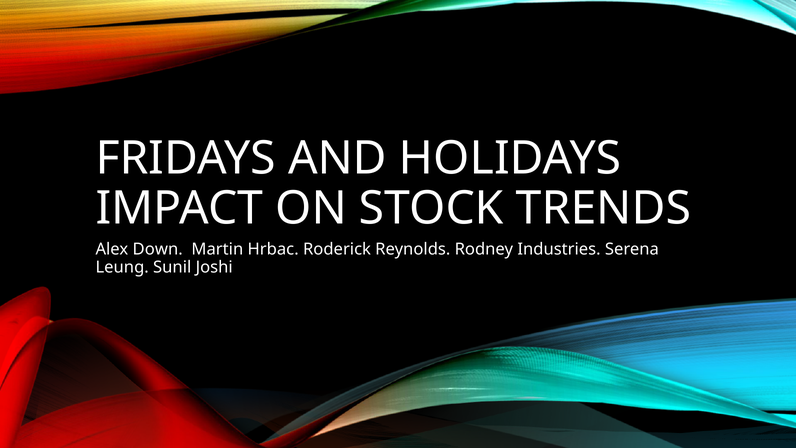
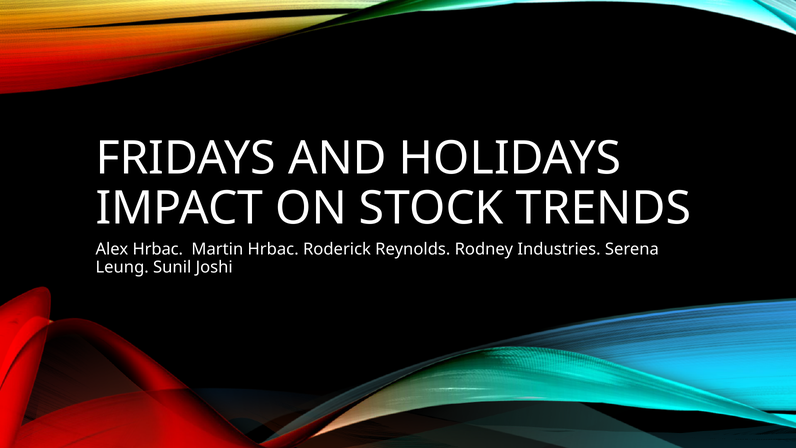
Alex Down: Down -> Hrbac (158, 249)
